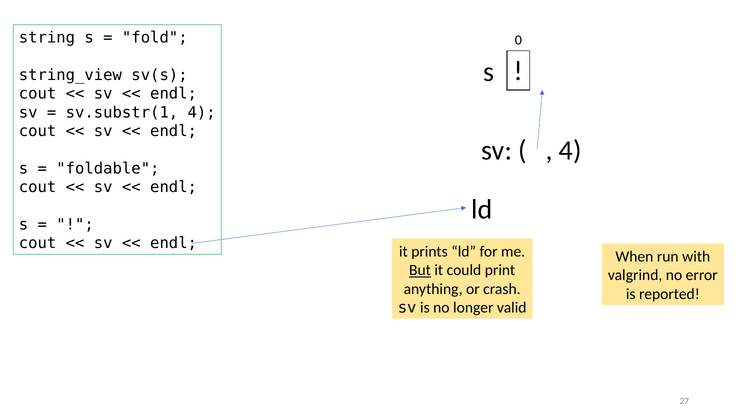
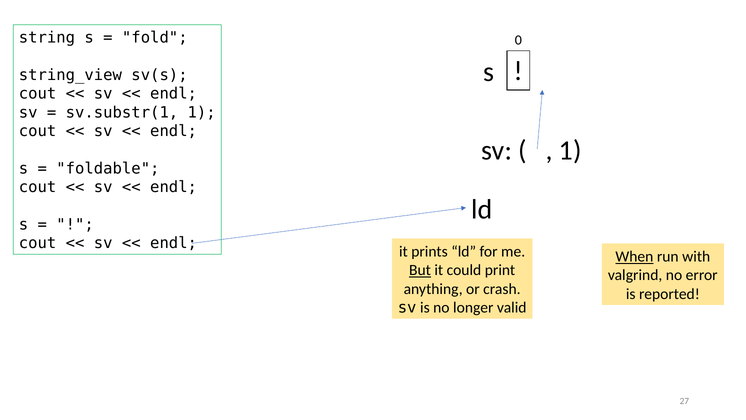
sv.substr(1 4: 4 -> 1 (202, 112)
4: 4 -> 1 (570, 151)
When underline: none -> present (634, 256)
